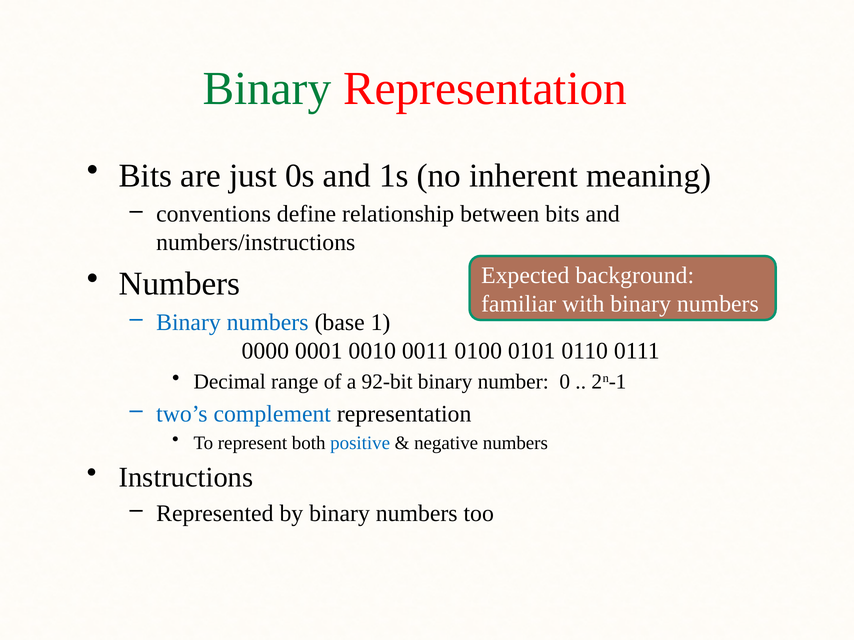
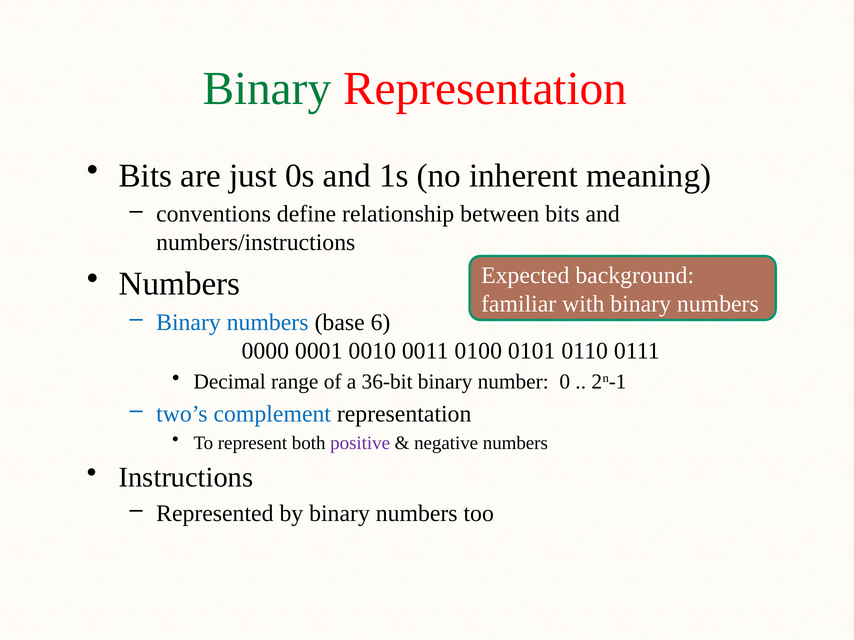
1: 1 -> 6 (381, 322)
92-bit: 92-bit -> 36-bit (387, 382)
positive colour: blue -> purple (360, 443)
